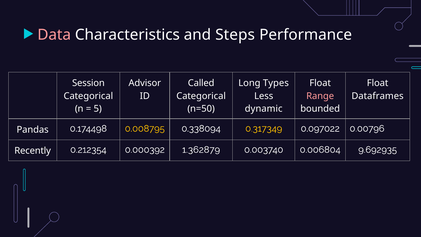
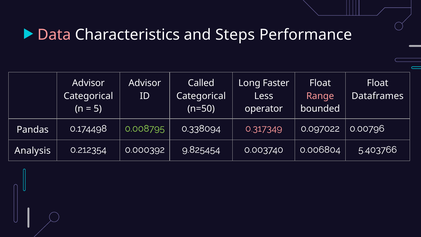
Session: Session -> Advisor (88, 83)
Types: Types -> Faster (276, 83)
dynamic: dynamic -> operator (264, 109)
0.008795 colour: yellow -> light green (145, 128)
0.317349 colour: yellow -> pink (264, 128)
Recently: Recently -> Analysis (33, 151)
1.362879: 1.362879 -> 9.825454 (201, 150)
9.692935: 9.692935 -> 5.403766 (378, 150)
